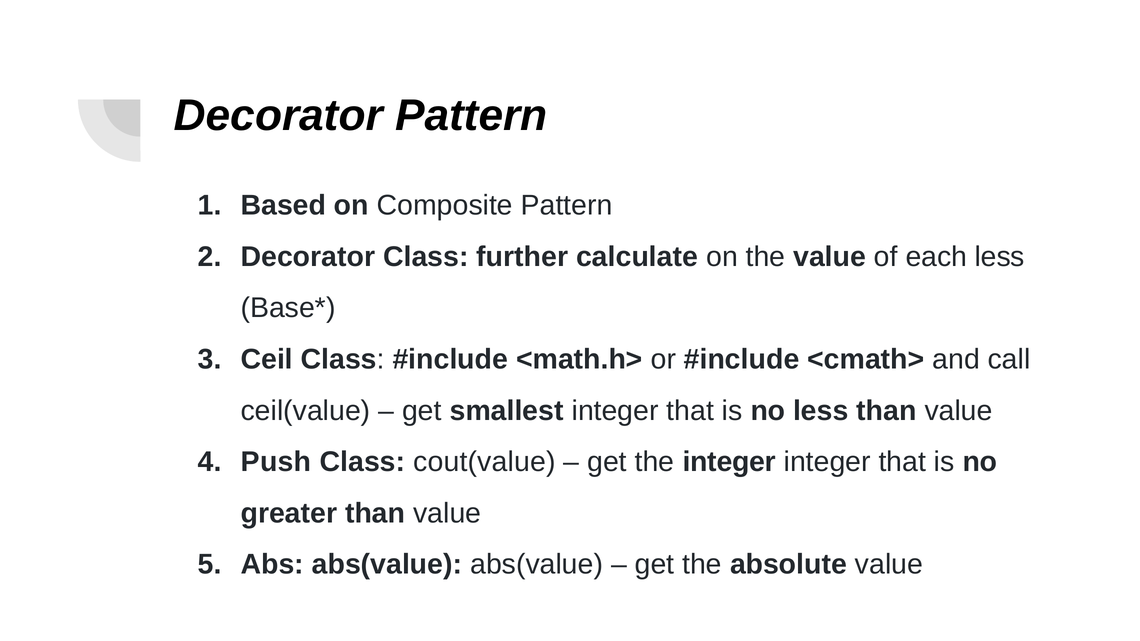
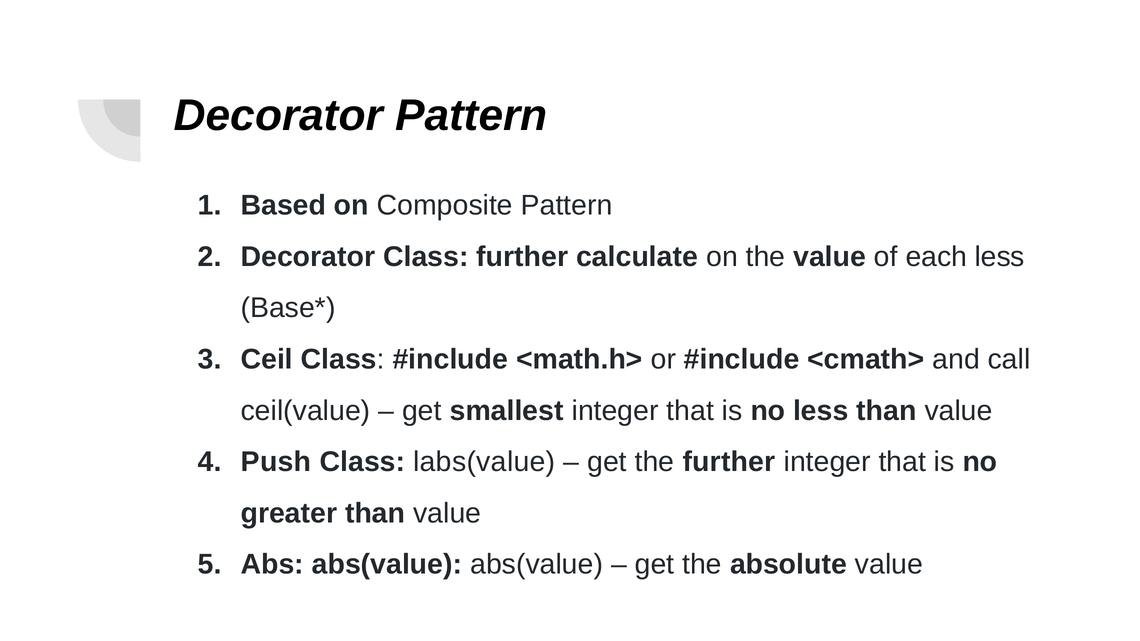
cout(value: cout(value -> labs(value (484, 462)
the integer: integer -> further (729, 462)
